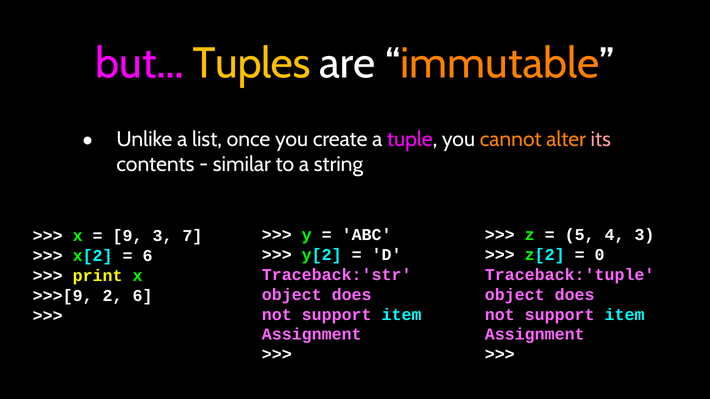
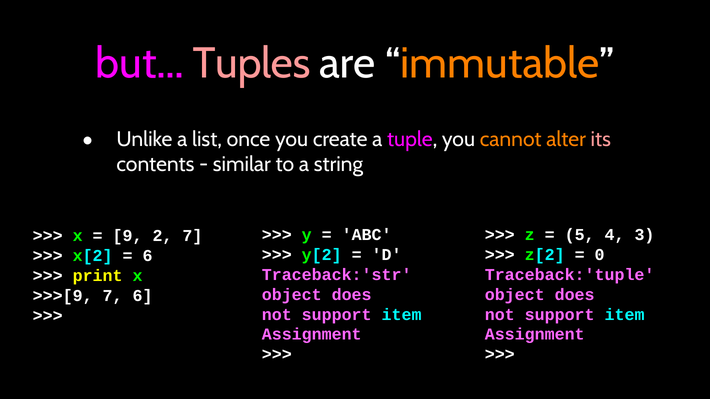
Tuples colour: yellow -> pink (252, 63)
9 3: 3 -> 2 (162, 236)
>>>[9 2: 2 -> 7 (113, 296)
